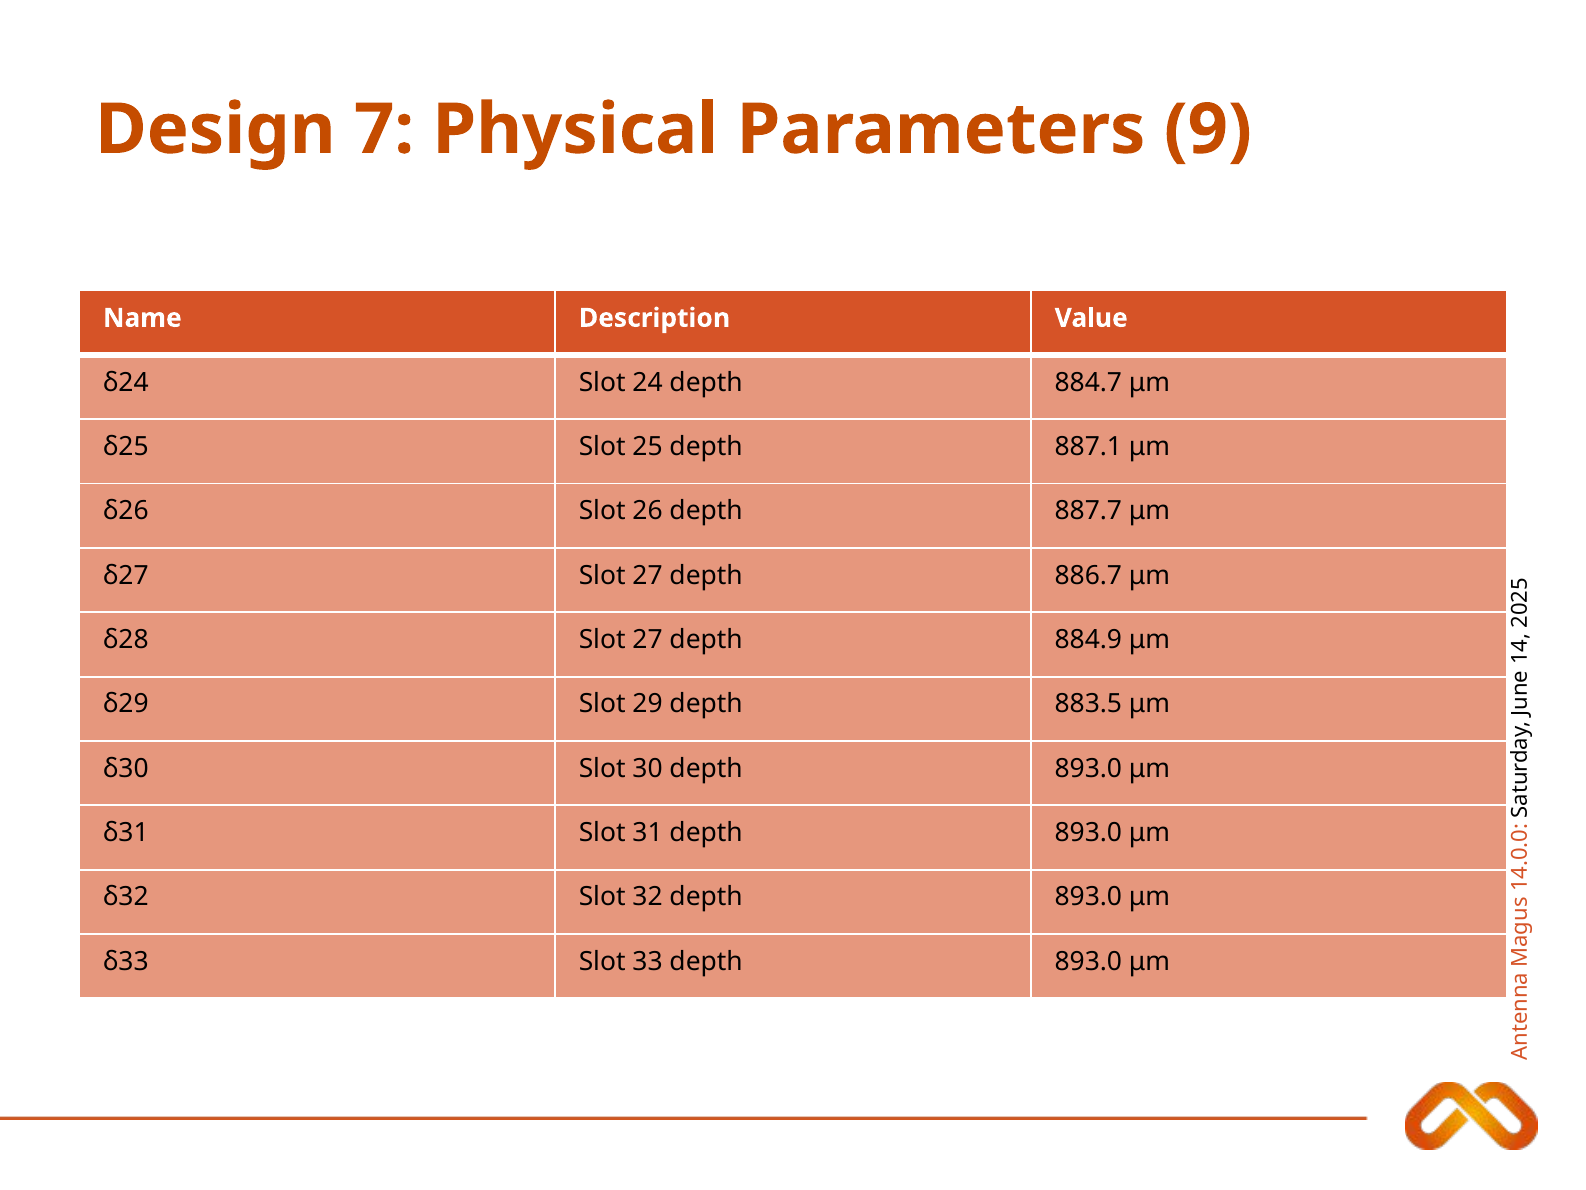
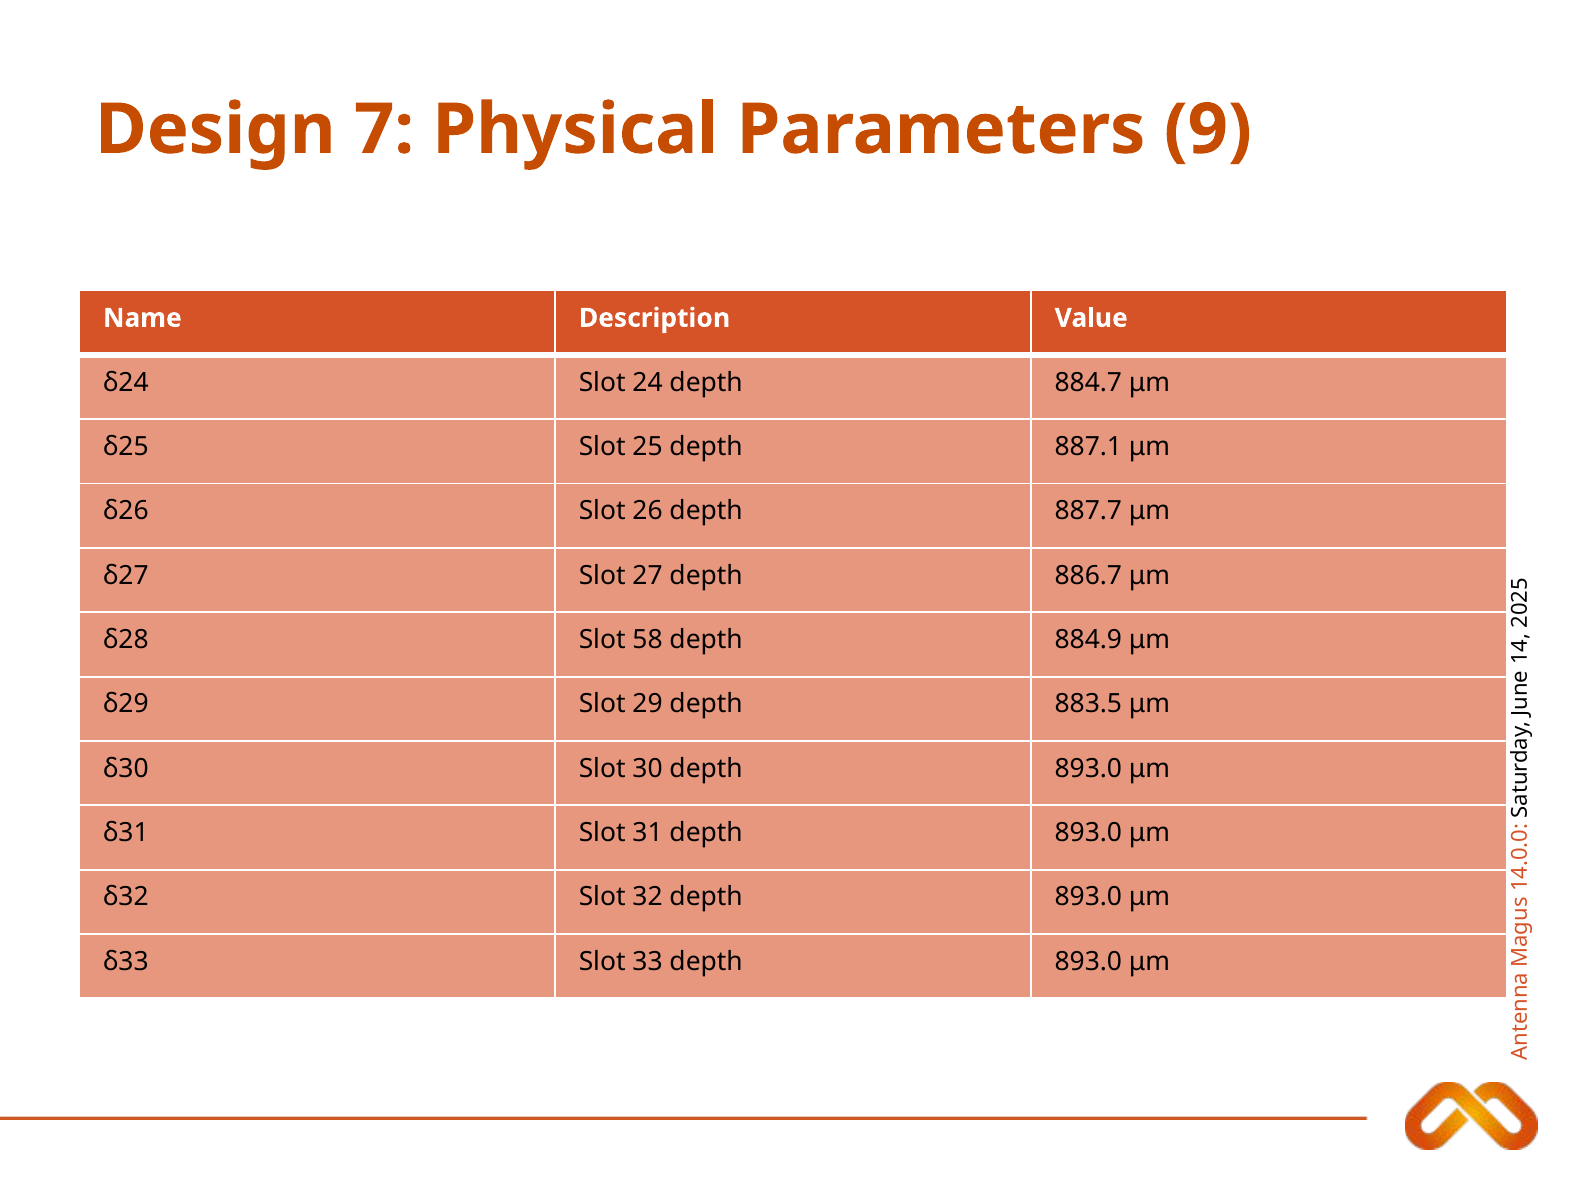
δ28 Slot 27: 27 -> 58 (648, 639)
